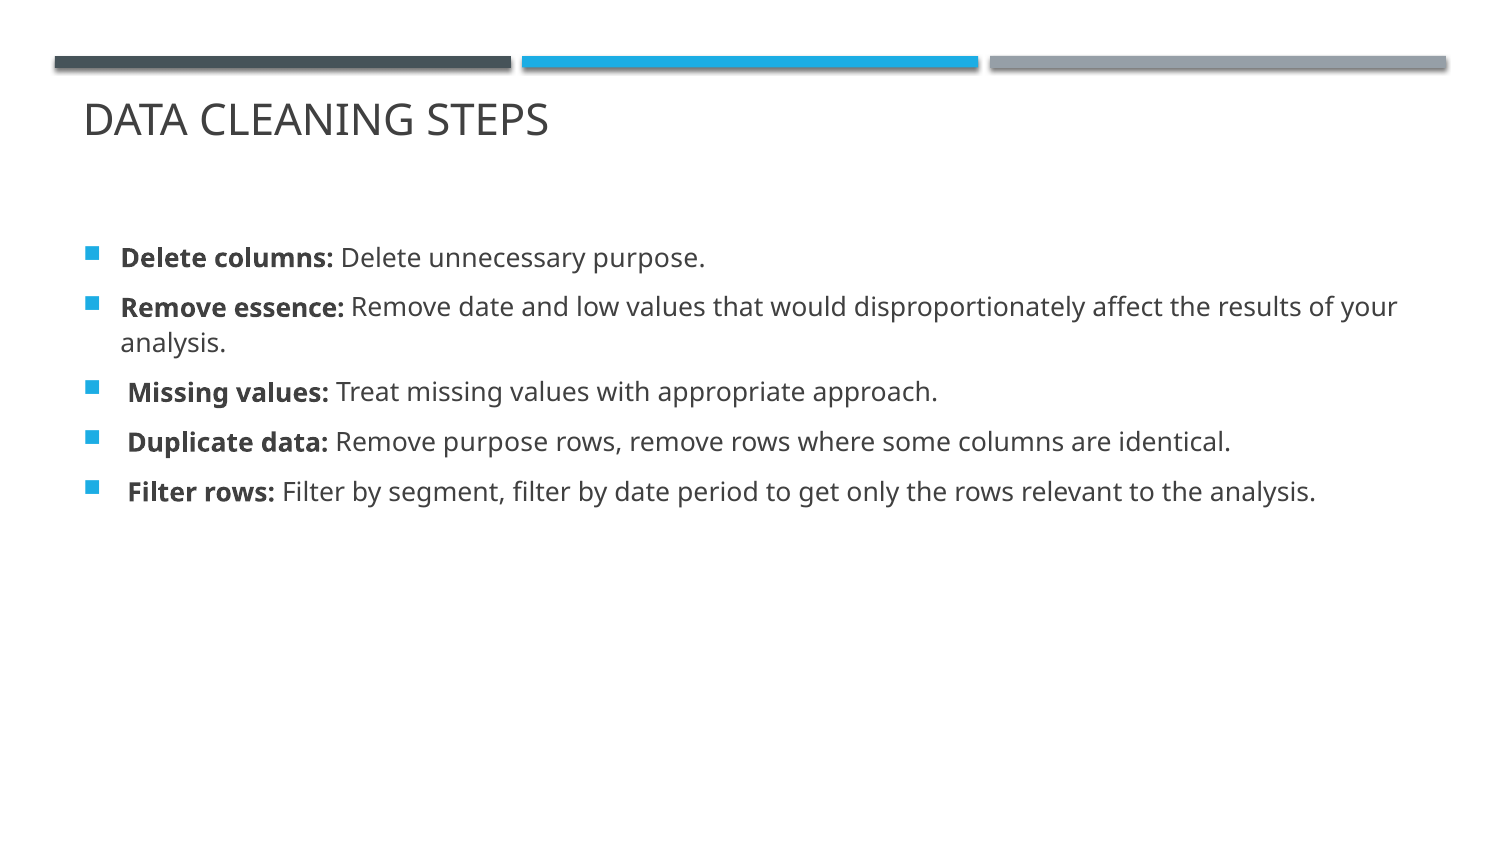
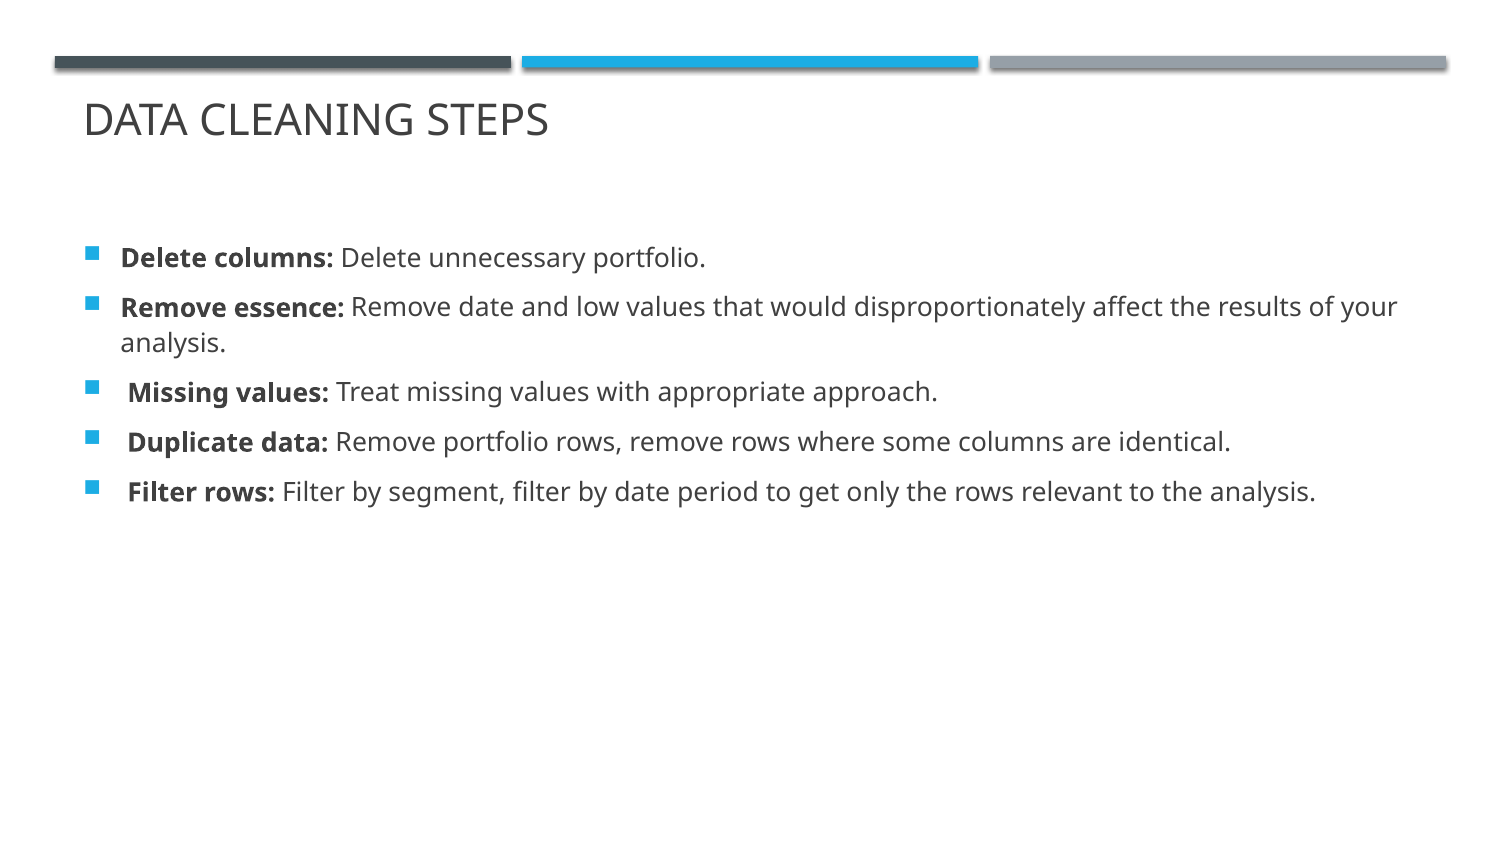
unnecessary purpose: purpose -> portfolio (649, 258)
Remove purpose: purpose -> portfolio (496, 443)
